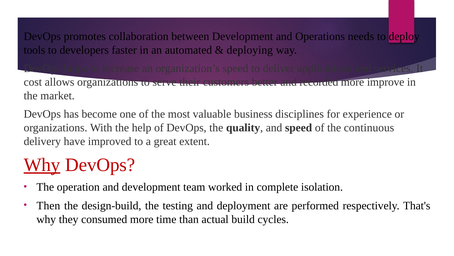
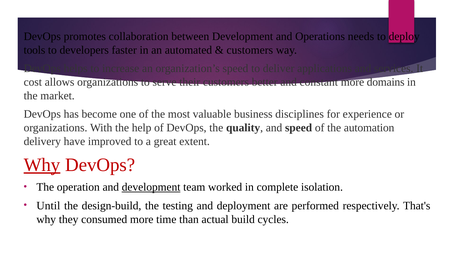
deploying: deploying -> customers (250, 50)
recorded: recorded -> constant (319, 82)
improve: improve -> domains (386, 82)
continuous: continuous -> automation (369, 127)
development underline: none -> present (151, 187)
Then: Then -> Until (48, 205)
